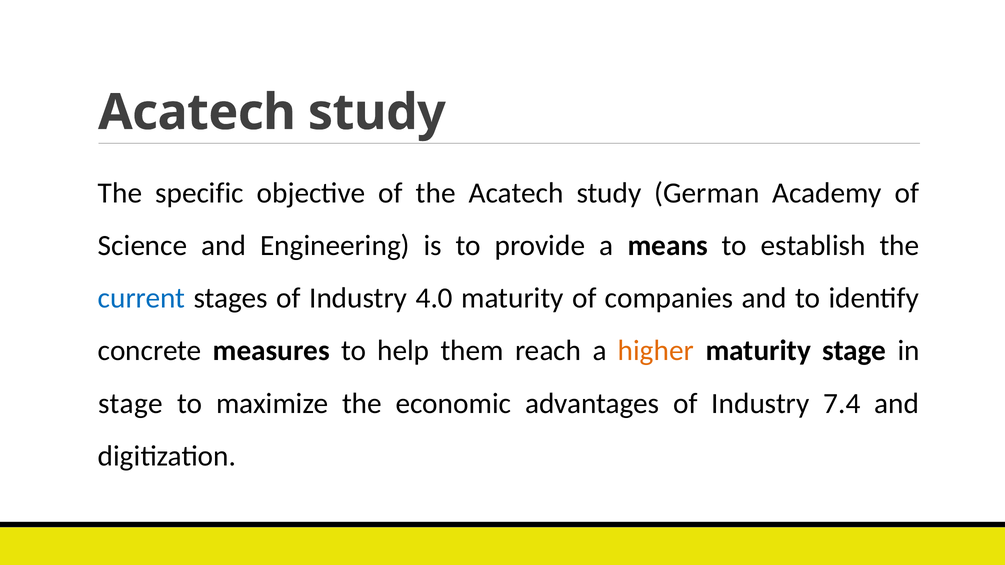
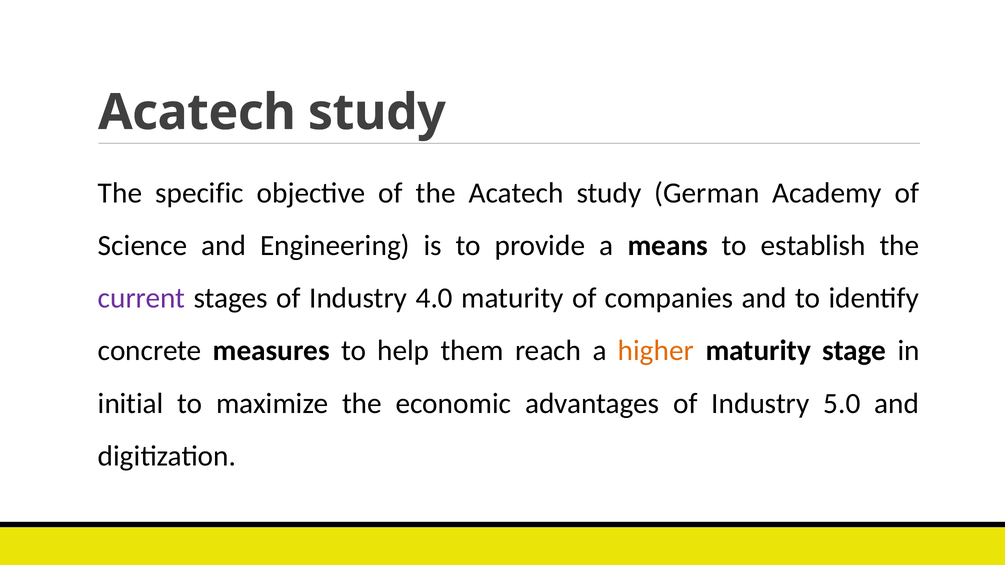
current colour: blue -> purple (142, 298)
stage: stage -> initial (131, 404)
7.4: 7.4 -> 5.0 (842, 404)
